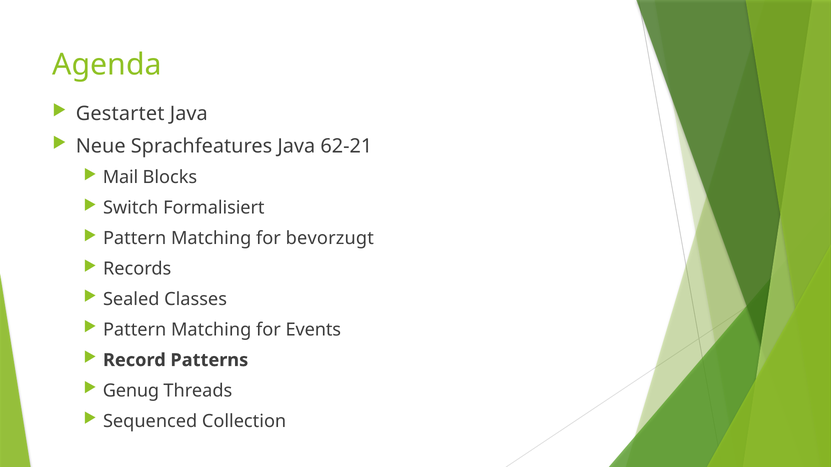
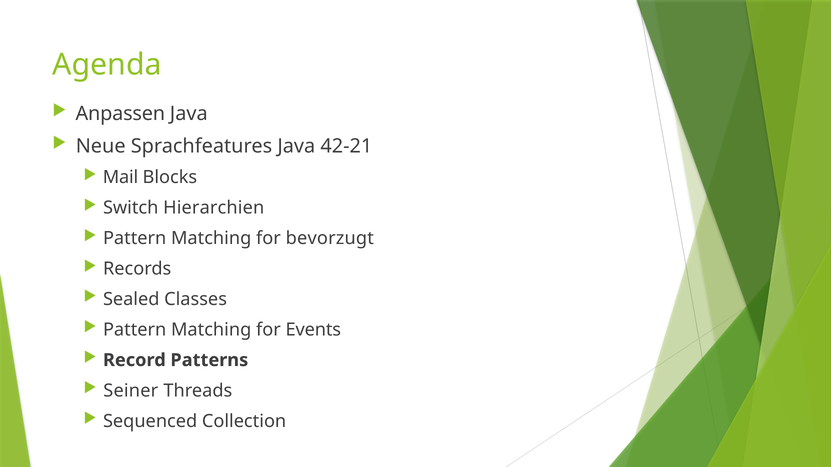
Gestartet: Gestartet -> Anpassen (120, 114)
62-21: 62-21 -> 42-21 (346, 146)
Formalisiert: Formalisiert -> Hierarchien (214, 208)
Genug: Genug -> Seiner (131, 391)
